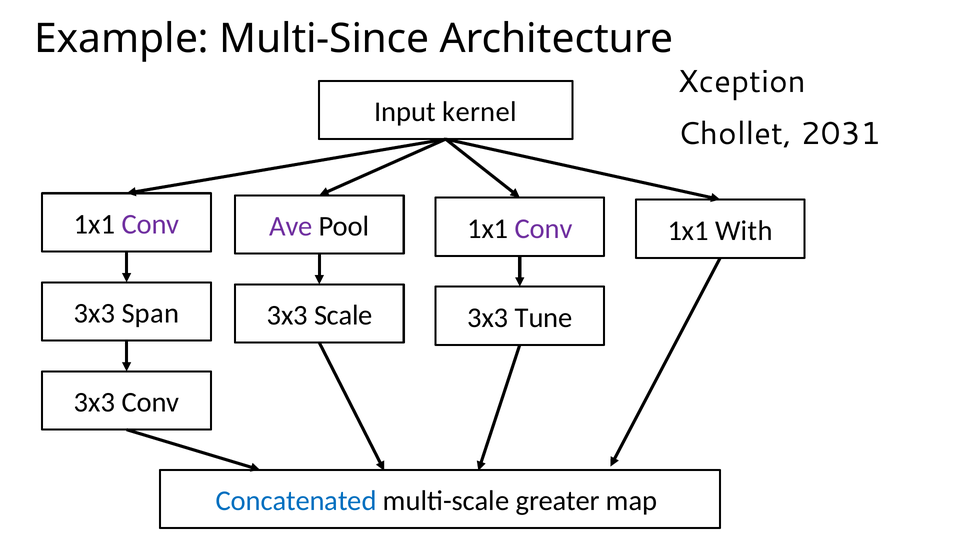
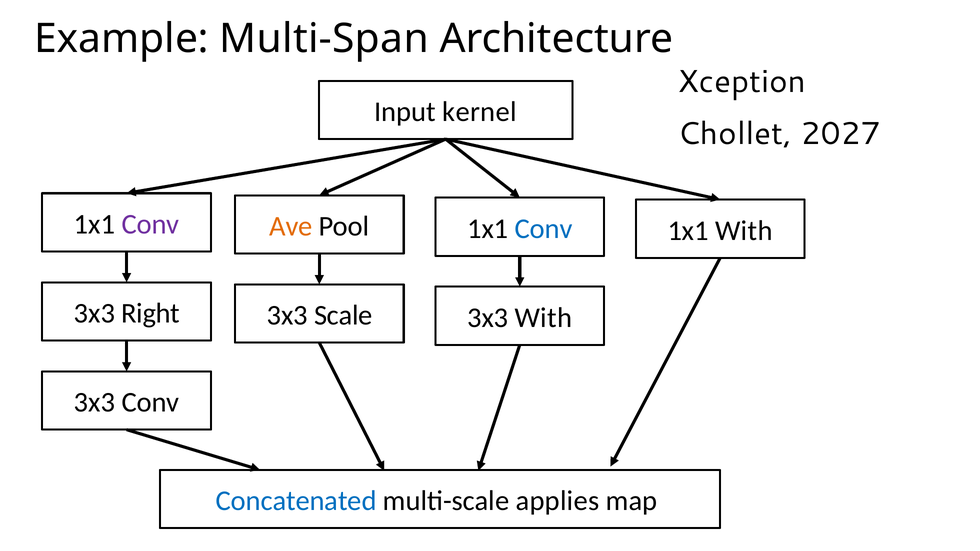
Multi-Since: Multi-Since -> Multi-Span (324, 39)
2031: 2031 -> 2027 (841, 134)
Ave colour: purple -> orange (291, 227)
Conv colour: purple -> blue (544, 229)
Span: Span -> Right (151, 314)
3x3 Tune: Tune -> With (543, 318)
greater: greater -> applies (558, 501)
